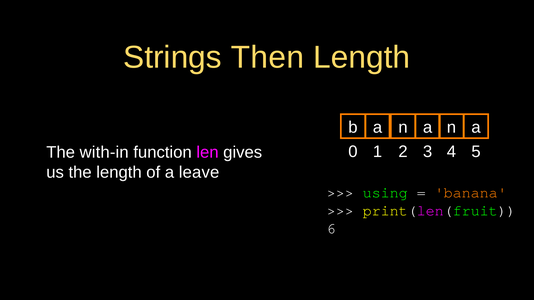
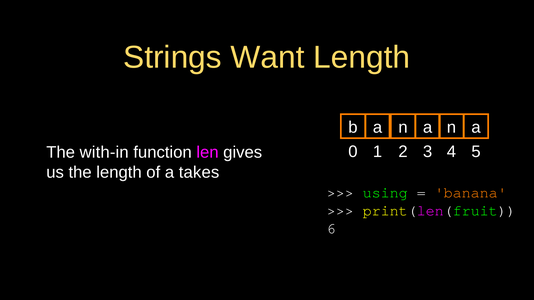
Then: Then -> Want (268, 58)
leave: leave -> takes (199, 172)
